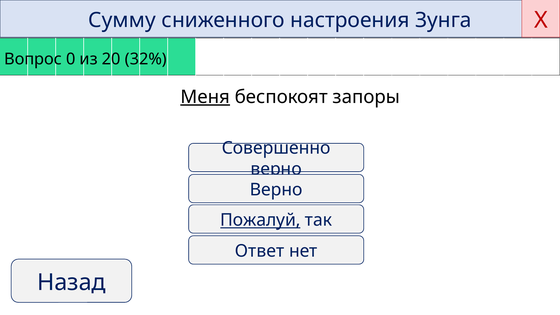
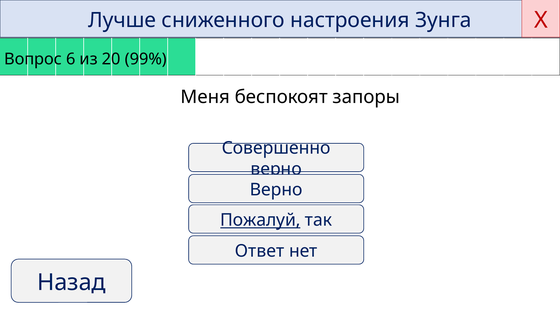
Сумму: Сумму -> Лучше (122, 20)
0: 0 -> 6 (71, 59)
32%: 32% -> 99% (146, 59)
Меня underline: present -> none (205, 97)
